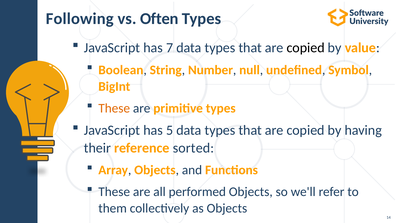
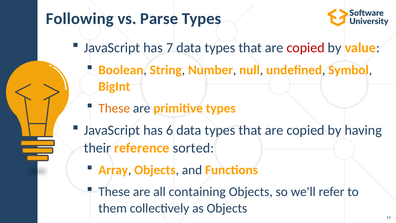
Often: Often -> Parse (159, 19)
copied colour: black -> red (306, 48)
5: 5 -> 6 (170, 130)
performed: performed -> containing (197, 191)
